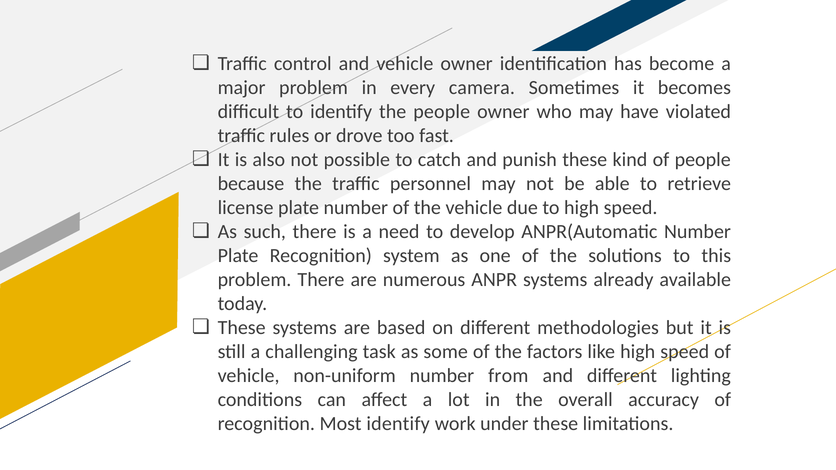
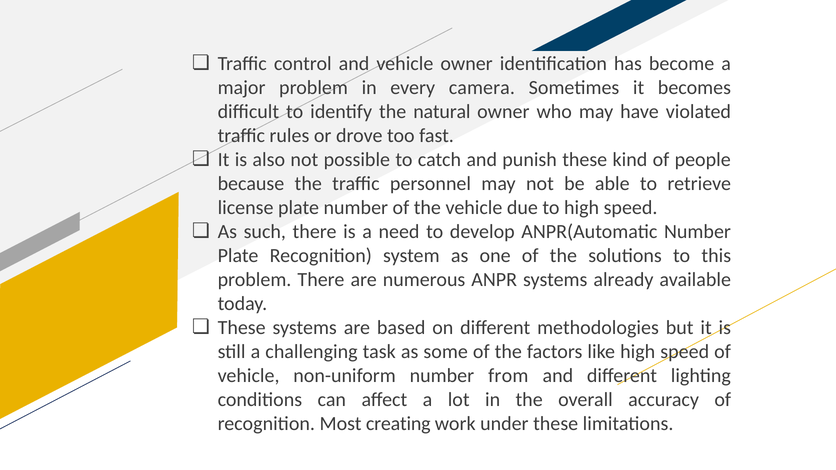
the people: people -> natural (442, 112)
Most identify: identify -> creating (398, 424)
